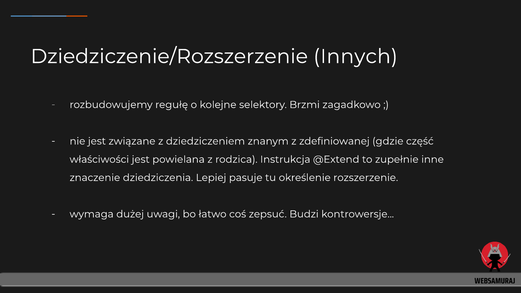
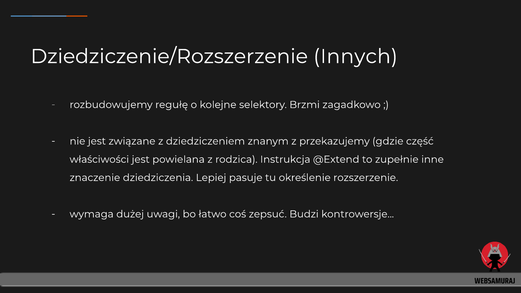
zdefiniowanej: zdefiniowanej -> przekazujemy (334, 141)
